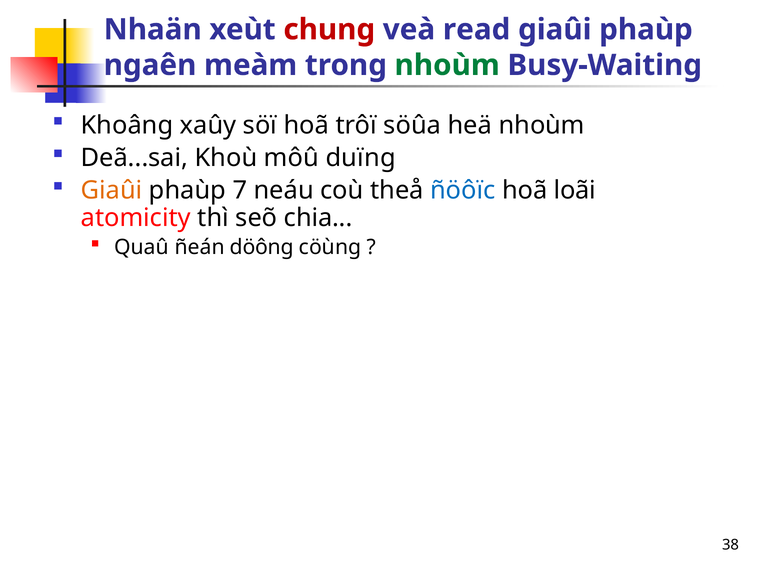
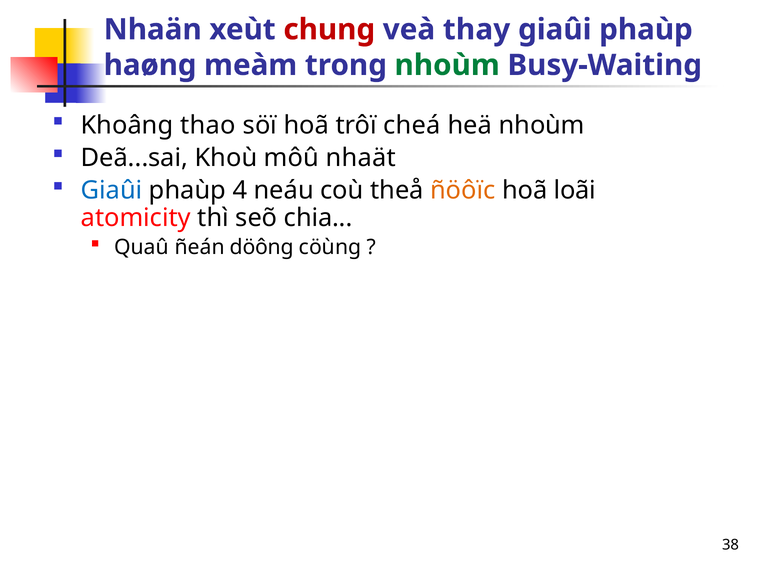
read: read -> thay (477, 30)
ngaên: ngaên -> haøng (150, 65)
xaûy: xaûy -> thao (208, 125)
söûa: söûa -> cheá (412, 125)
duïng: duïng -> nhaät (361, 158)
Giaûi colour: orange -> blue (112, 191)
7: 7 -> 4 (240, 191)
ñöôïc colour: blue -> orange (463, 191)
